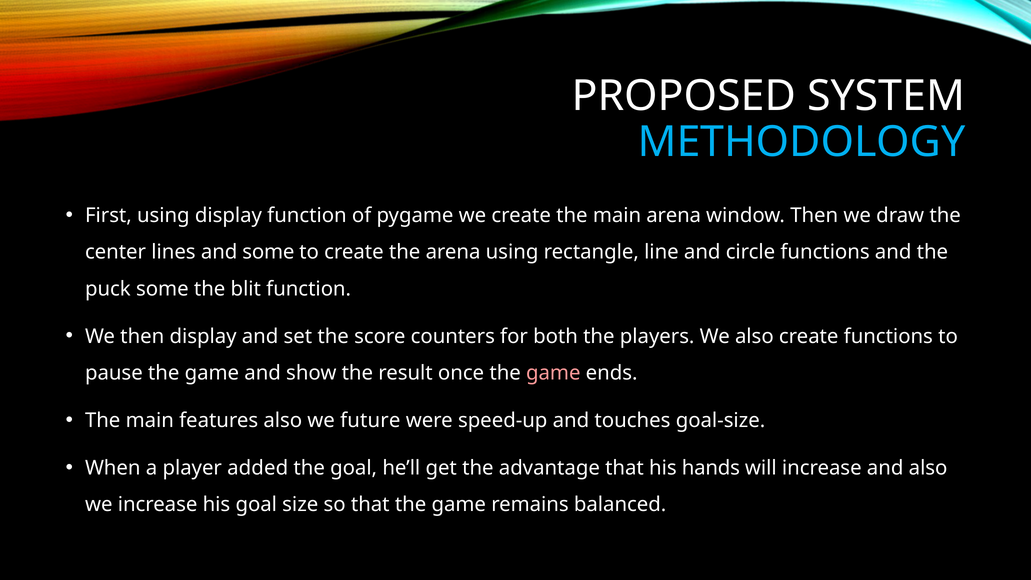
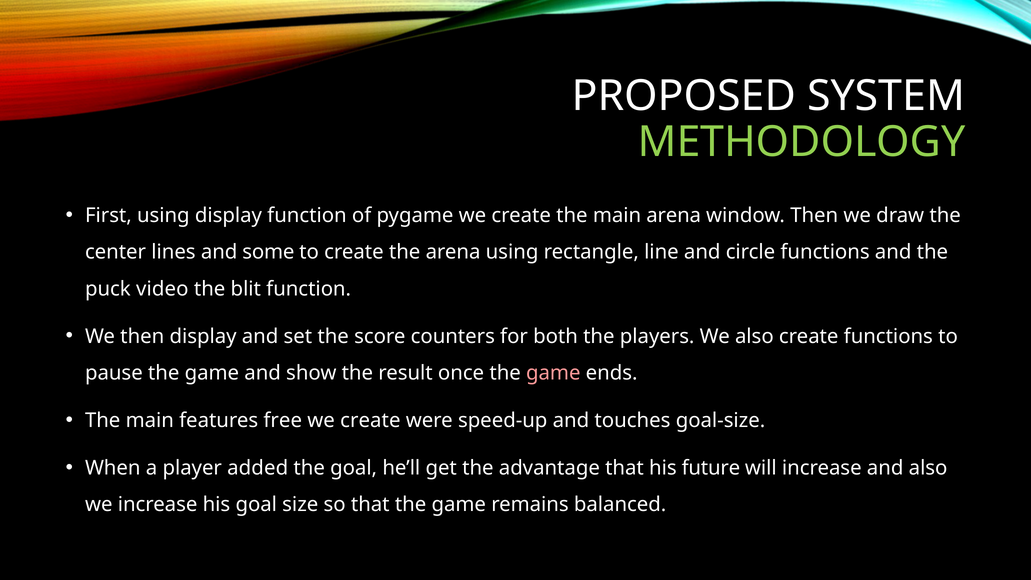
METHODOLOGY colour: light blue -> light green (802, 142)
puck some: some -> video (162, 289)
features also: also -> free (283, 420)
future: future -> create (370, 420)
hands: hands -> future (711, 468)
